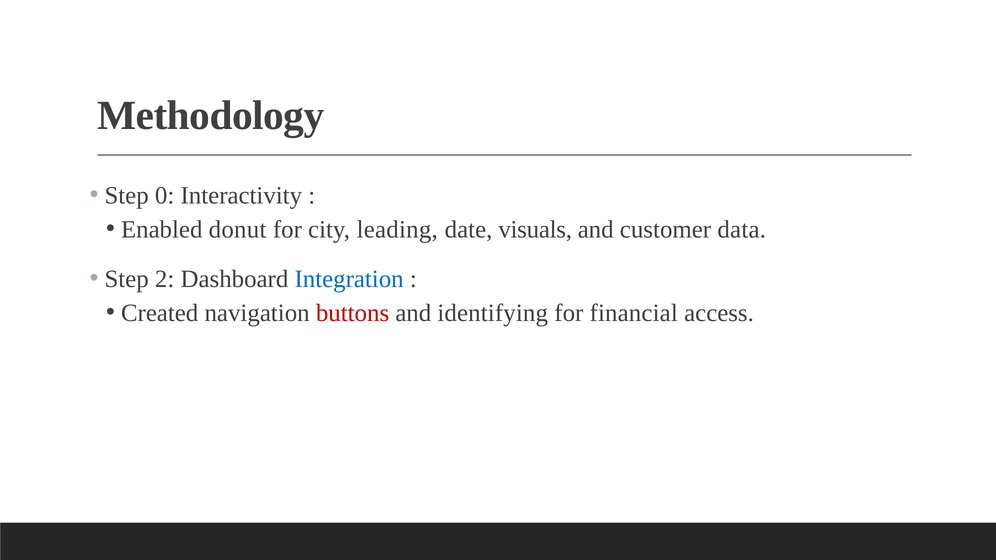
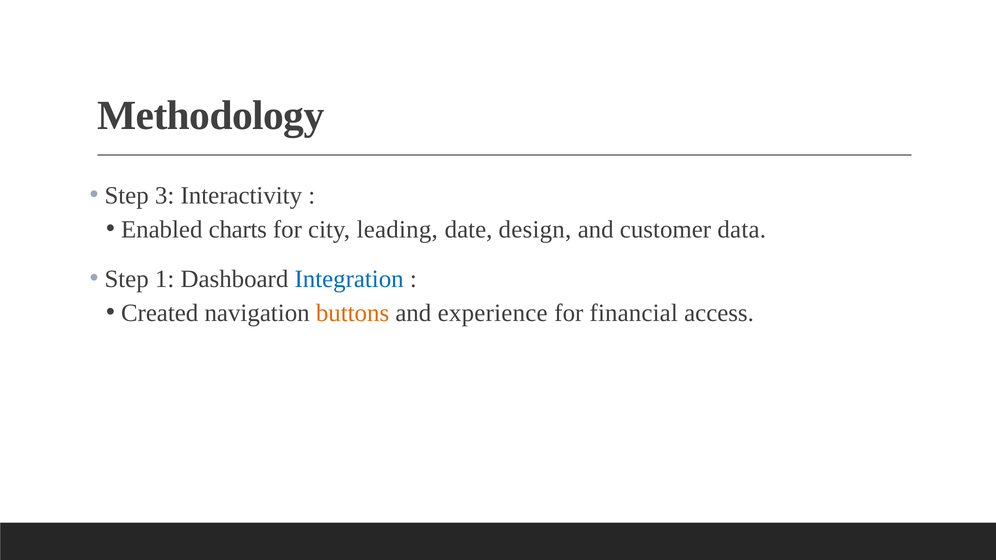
0: 0 -> 3 (165, 196)
donut: donut -> charts (238, 230)
visuals: visuals -> design (535, 230)
2: 2 -> 1 (165, 279)
buttons colour: red -> orange (353, 313)
identifying: identifying -> experience (493, 313)
